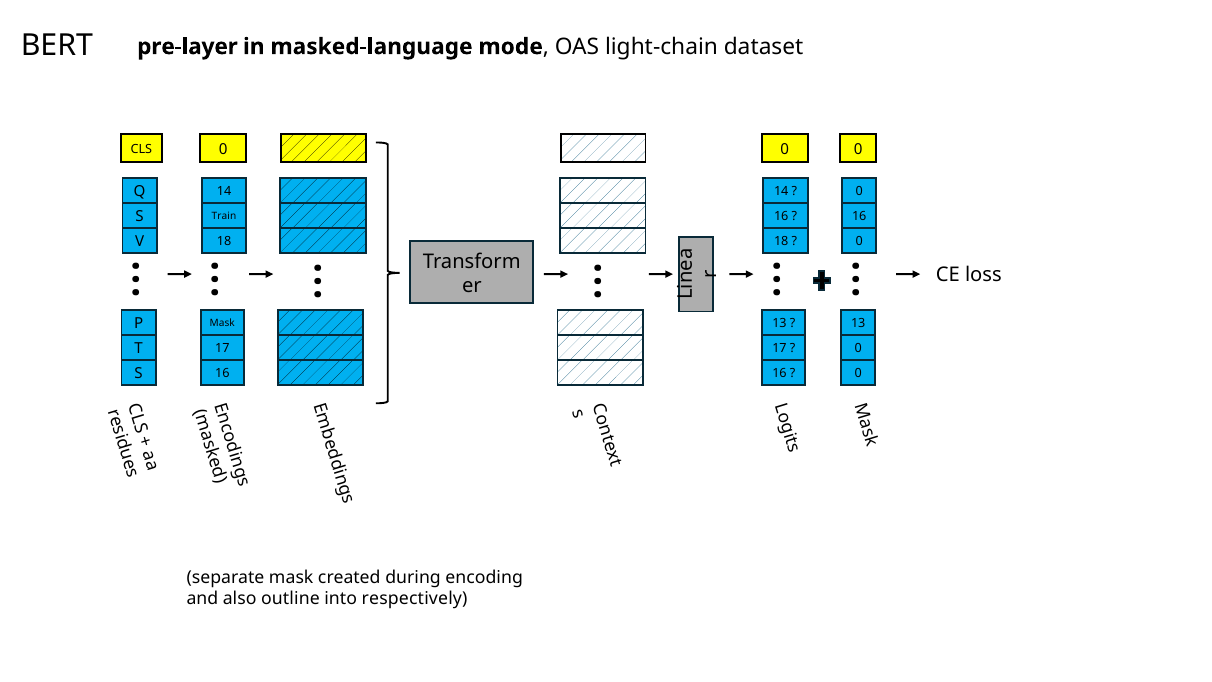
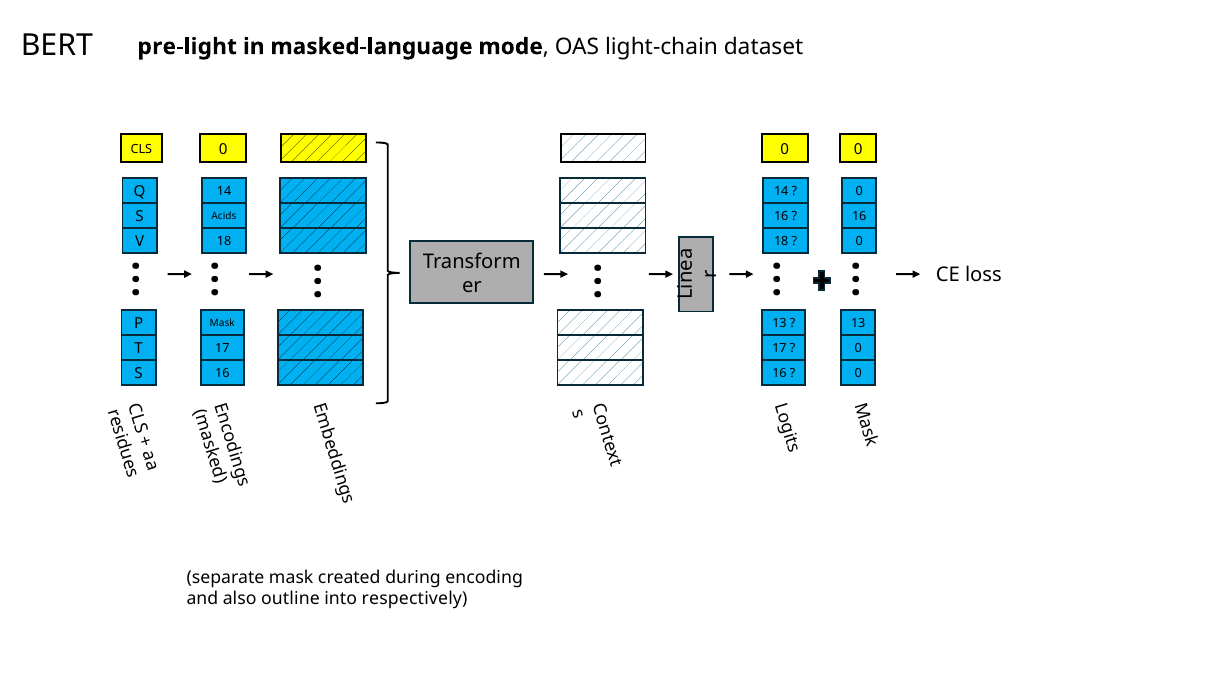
pre-layer: pre-layer -> pre-light (187, 47)
Train: Train -> Acids (224, 216)
